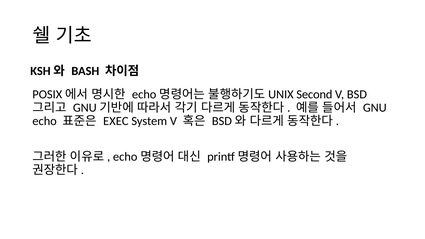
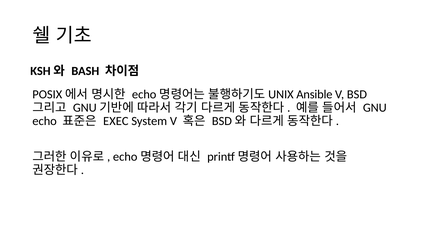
Second: Second -> Ansible (314, 94)
